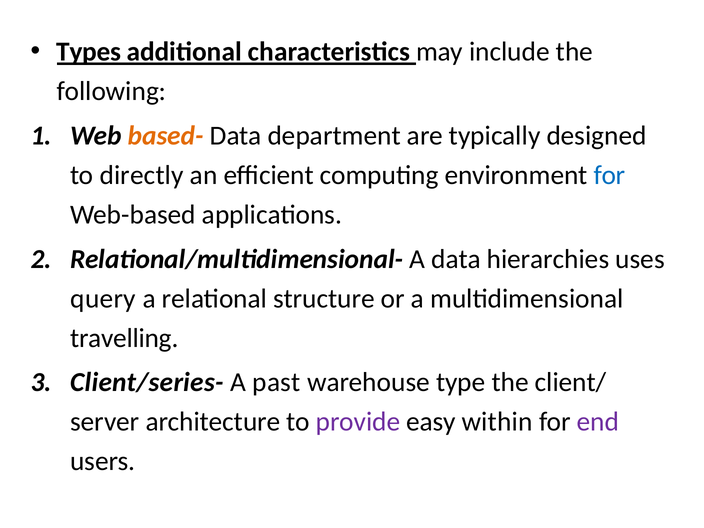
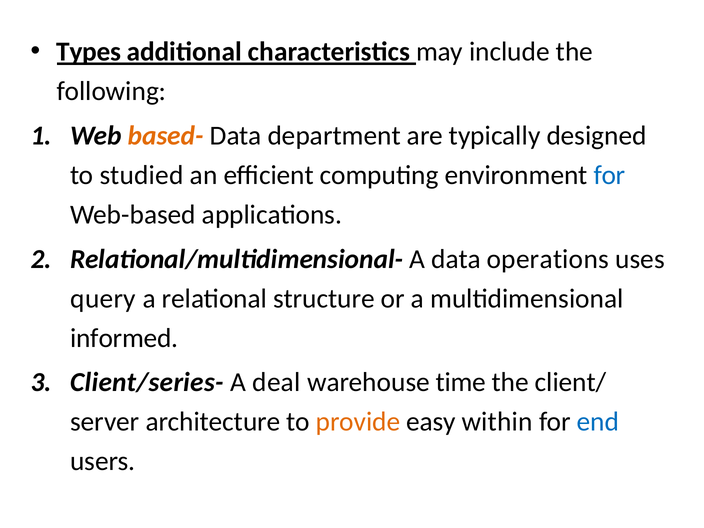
directly: directly -> studied (142, 175)
hierarchies: hierarchies -> operations (548, 259)
travelling: travelling -> informed (124, 338)
past: past -> deal (277, 382)
type: type -> time (461, 382)
provide colour: purple -> orange (358, 422)
end colour: purple -> blue (598, 422)
